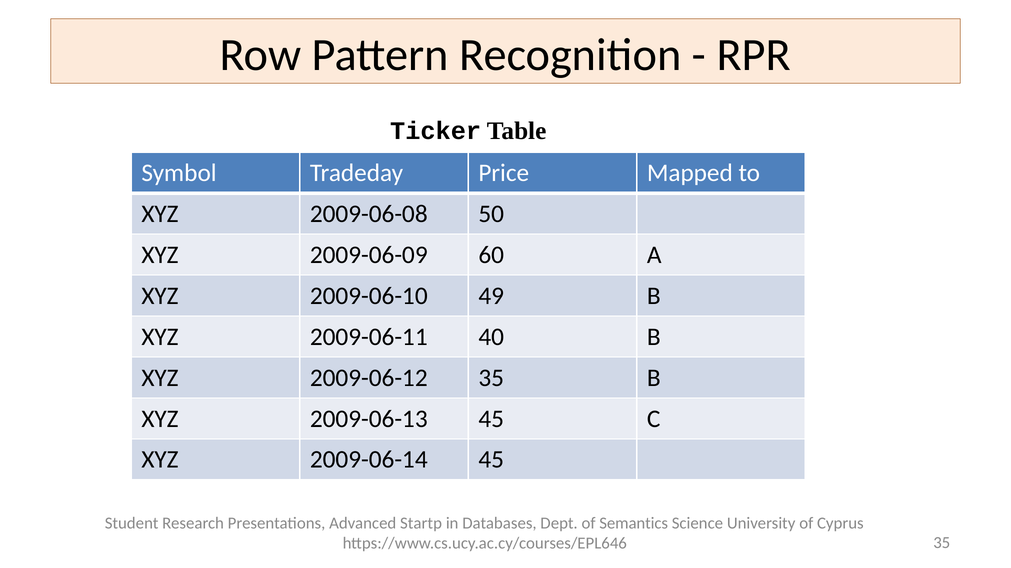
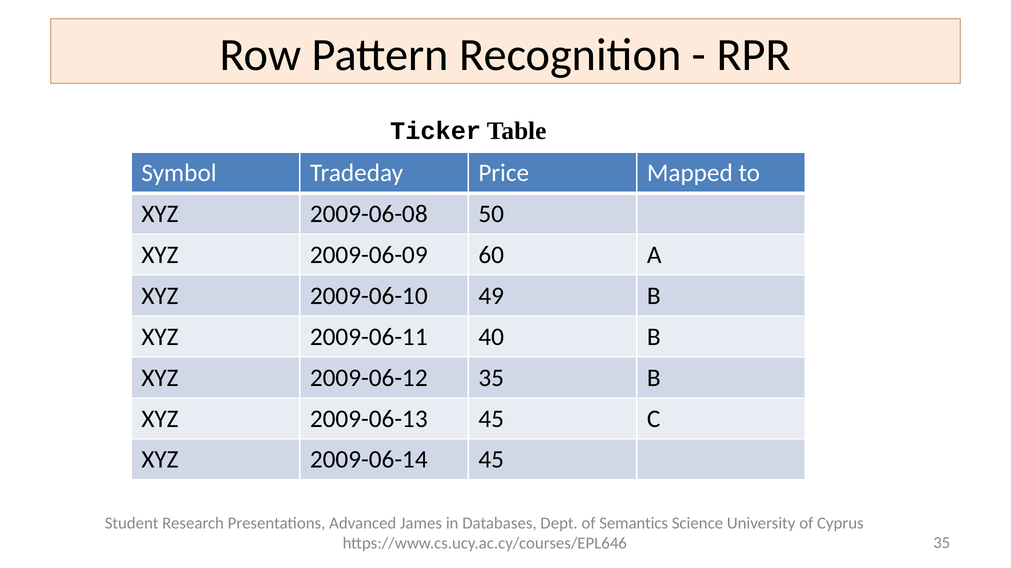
Startp: Startp -> James (421, 524)
